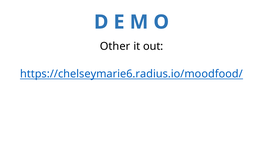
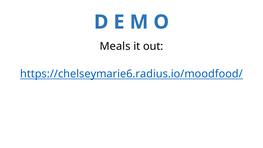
Other: Other -> Meals (115, 46)
